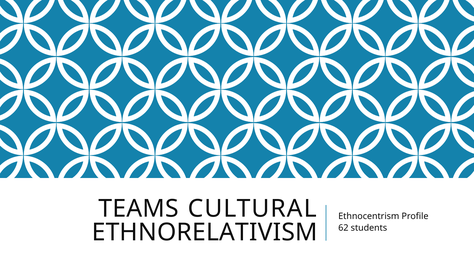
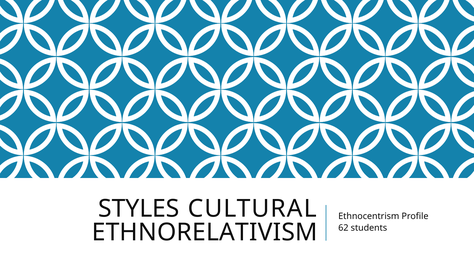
TEAMS: TEAMS -> STYLES (139, 208)
